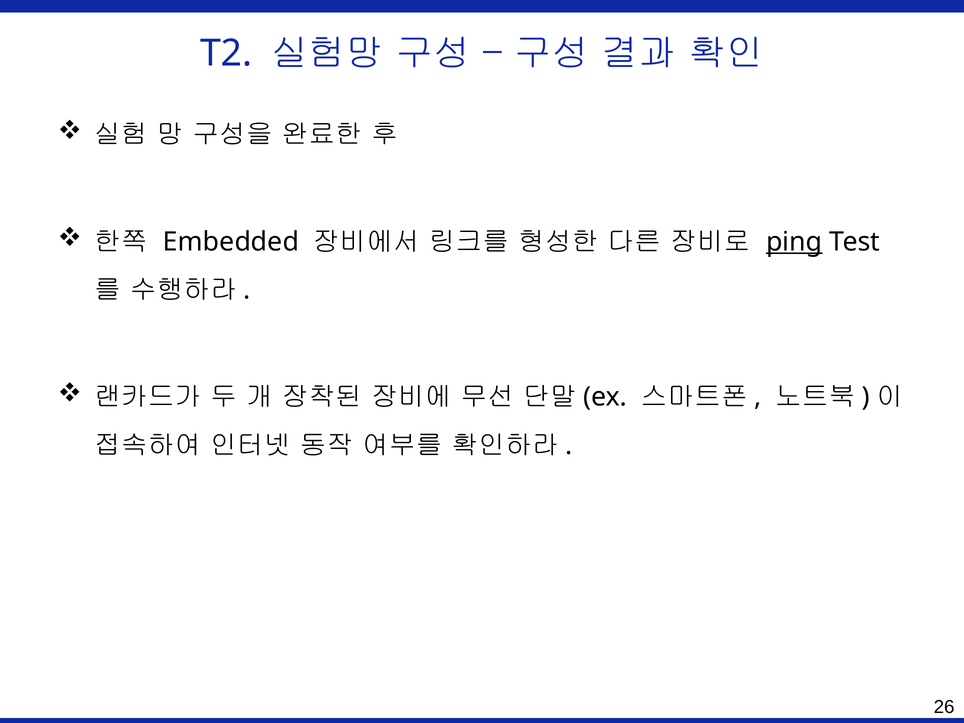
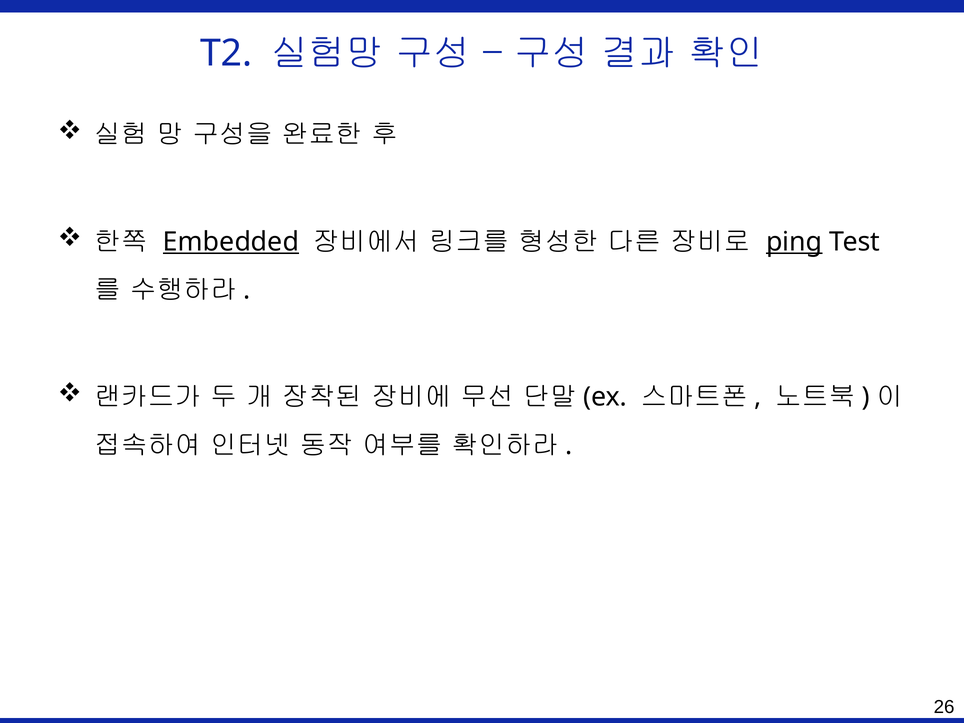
Embedded underline: none -> present (231, 242)
